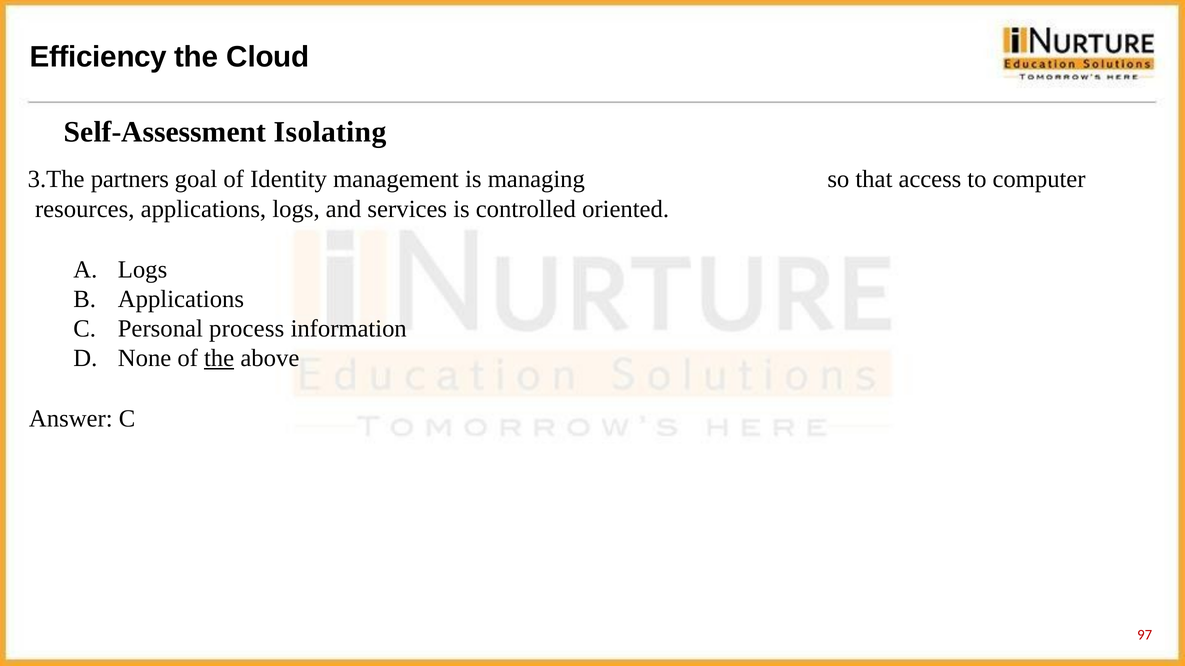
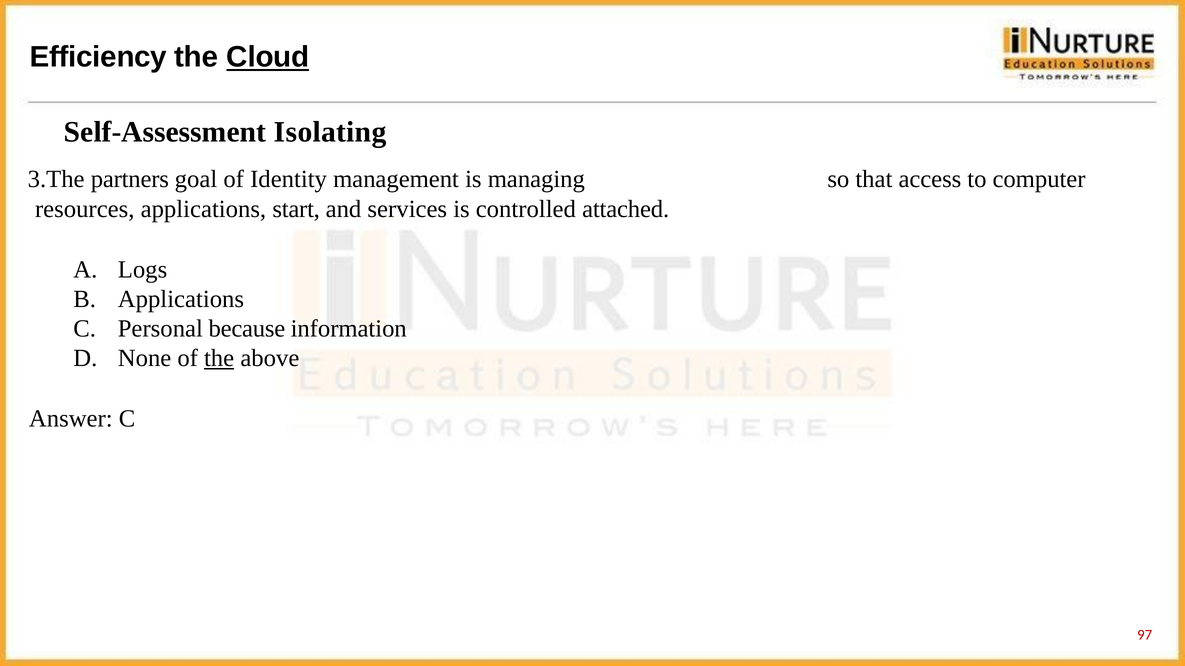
Cloud underline: none -> present (268, 57)
applications logs: logs -> start (296, 209)
oriented: oriented -> attached (626, 209)
process: process -> because (247, 329)
